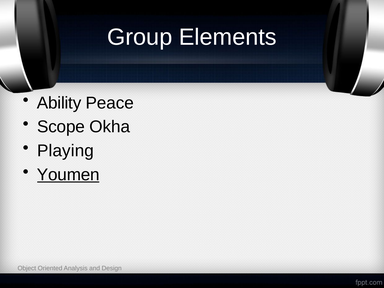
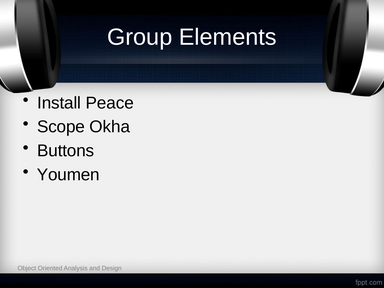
Ability: Ability -> Install (59, 103)
Playing: Playing -> Buttons (66, 151)
Youmen underline: present -> none (68, 175)
